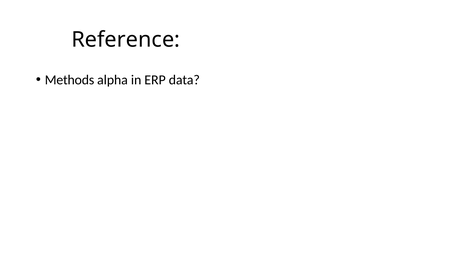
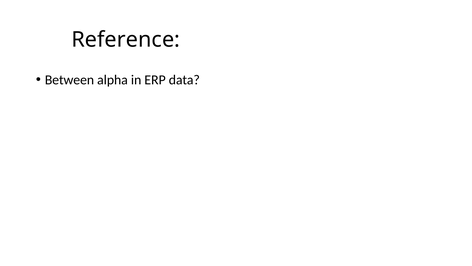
Methods: Methods -> Between (69, 80)
